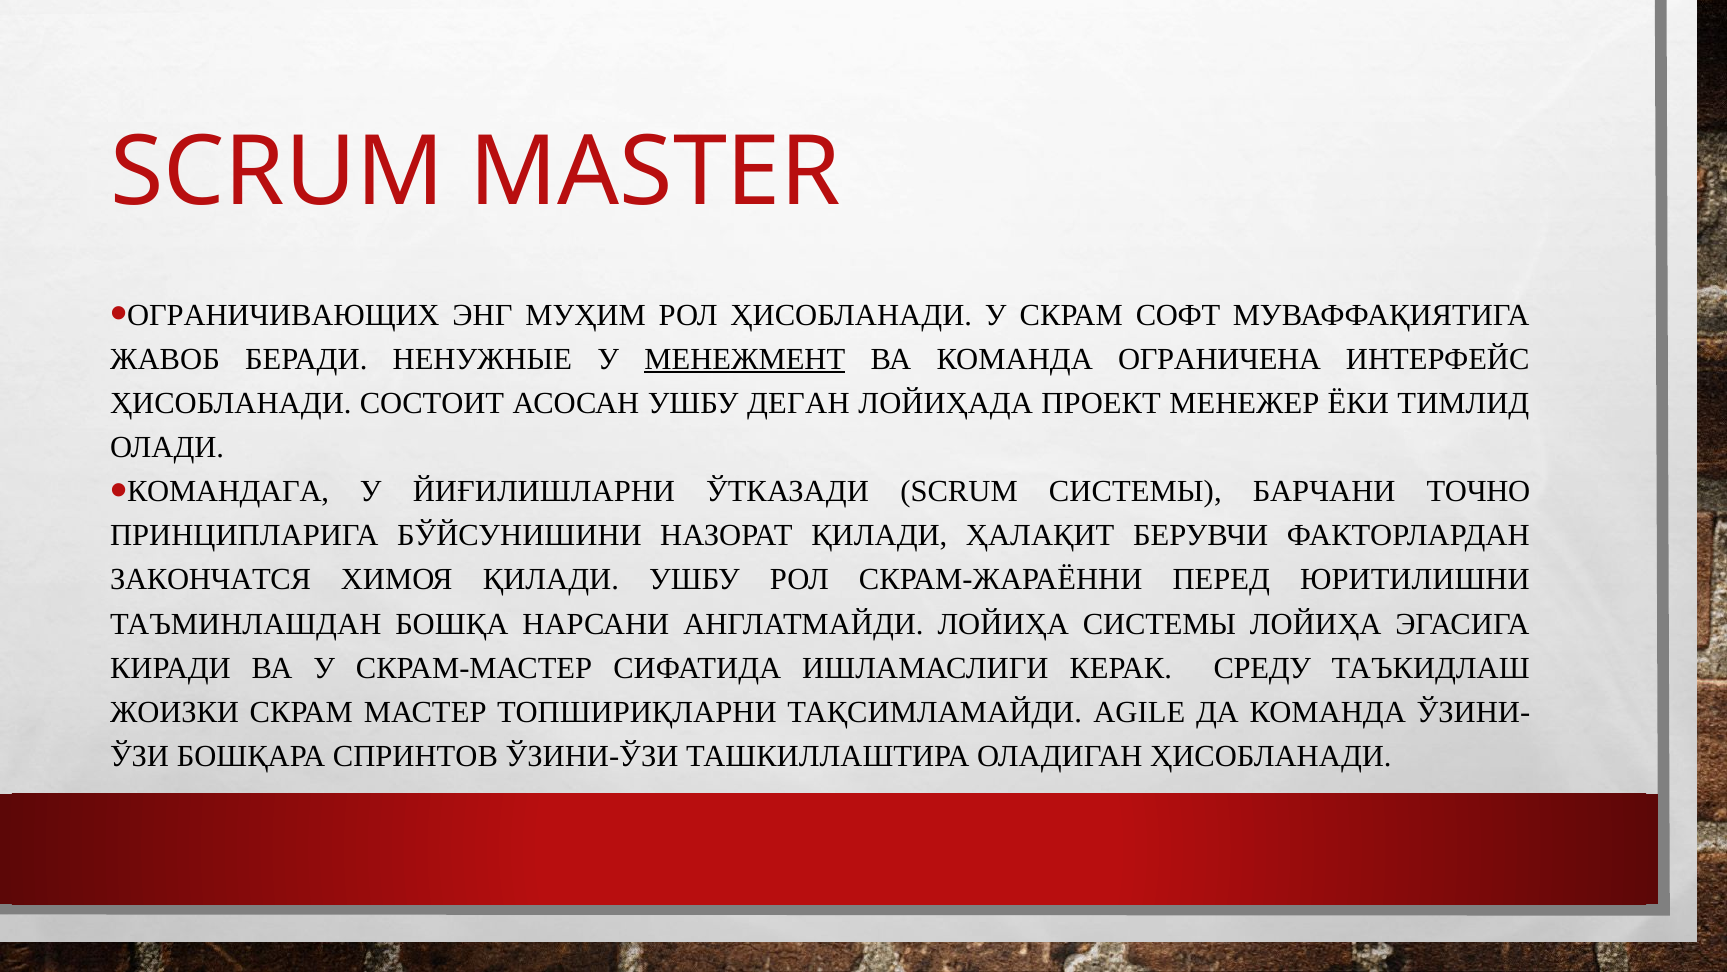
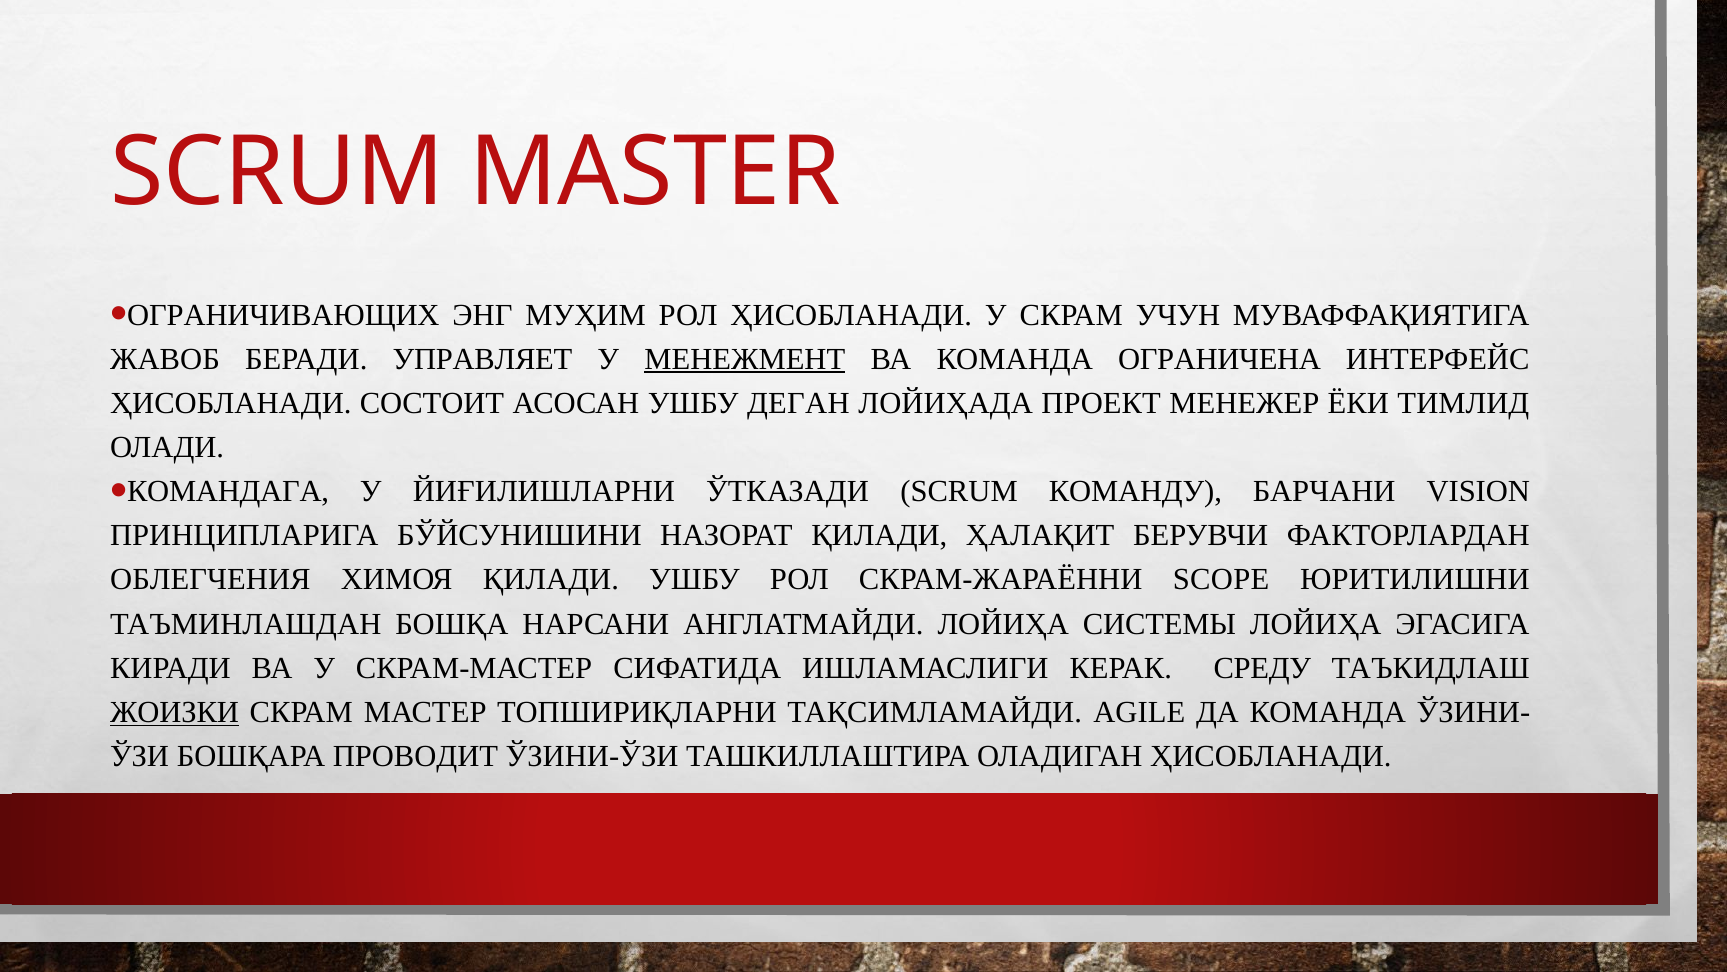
СОФТ: СОФТ -> УЧУН (1178, 315)
НЕНУЖНЫЕ: НЕНУЖНЫЕ -> УПРАВЛЯЕТ (482, 359)
SCRUM СИСТЕМЫ: СИСТЕМЫ -> КОМАНДУ (1135, 491)
ТОЧНО: ТОЧНО -> VISION (1478, 491)
ЗАКОНЧАТСЯ: ЗАКОНЧАТСЯ -> ОБЛЕГЧЕНИЯ (210, 580)
ПЕРЕД: ПЕРЕД -> SCOPE (1221, 580)
ЖОИЗКИ underline: none -> present (174, 712)
СПРИНТОВ: СПРИНТОВ -> ПРОВОДИТ (415, 756)
